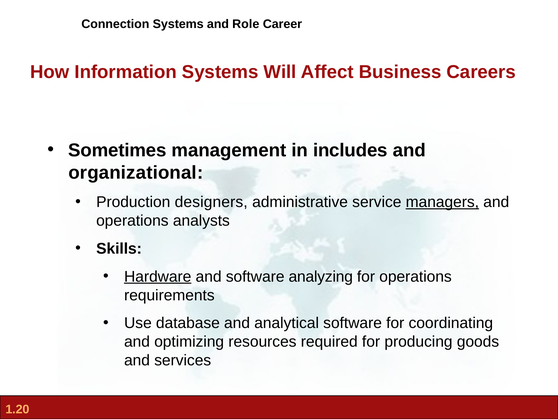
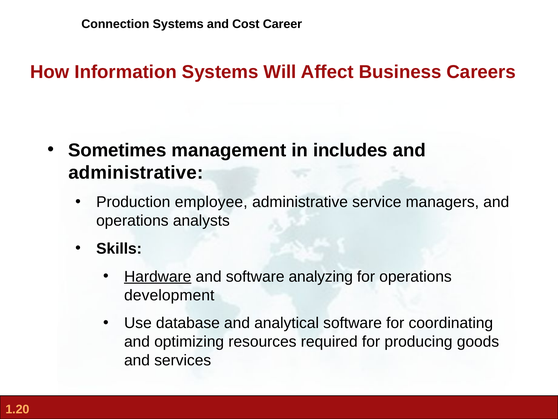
Role: Role -> Cost (246, 24)
organizational: organizational -> administrative (136, 172)
designers: designers -> employee (211, 202)
managers underline: present -> none (442, 202)
requirements: requirements -> development (169, 295)
